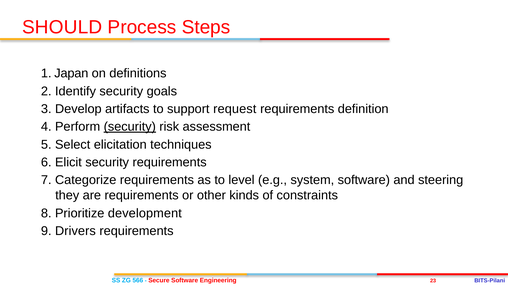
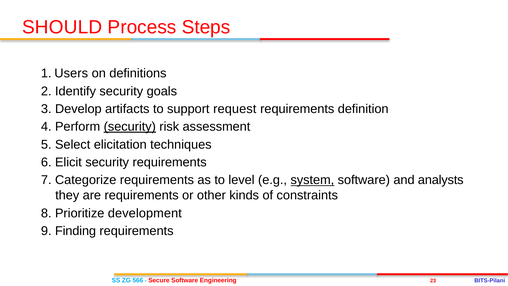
Japan: Japan -> Users (71, 73)
system underline: none -> present (312, 180)
steering: steering -> analysts (441, 180)
Drivers: Drivers -> Finding (76, 231)
